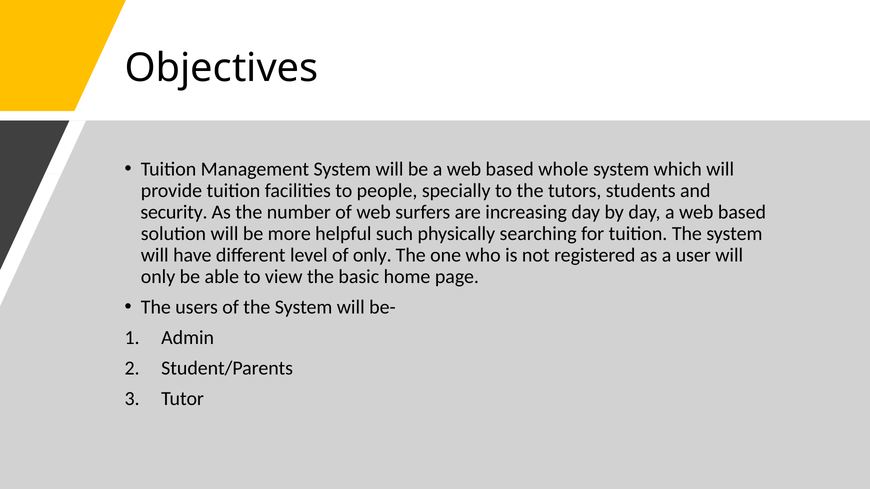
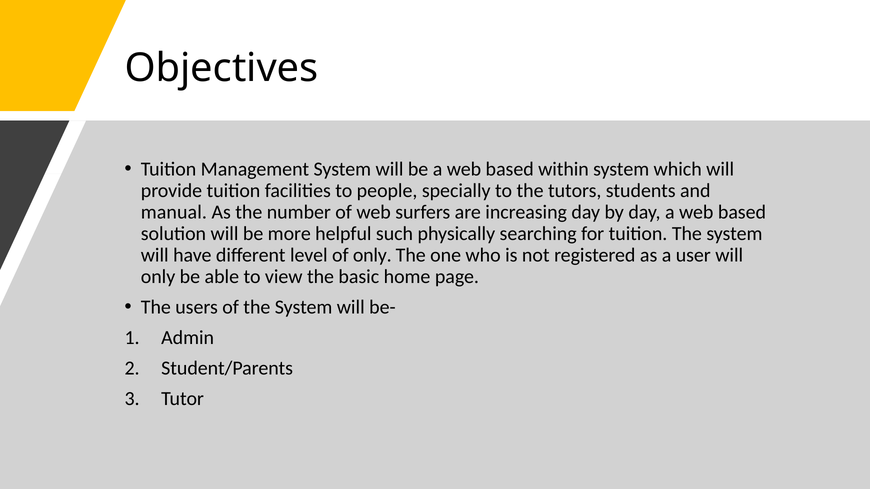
whole: whole -> within (563, 169)
security: security -> manual (174, 212)
